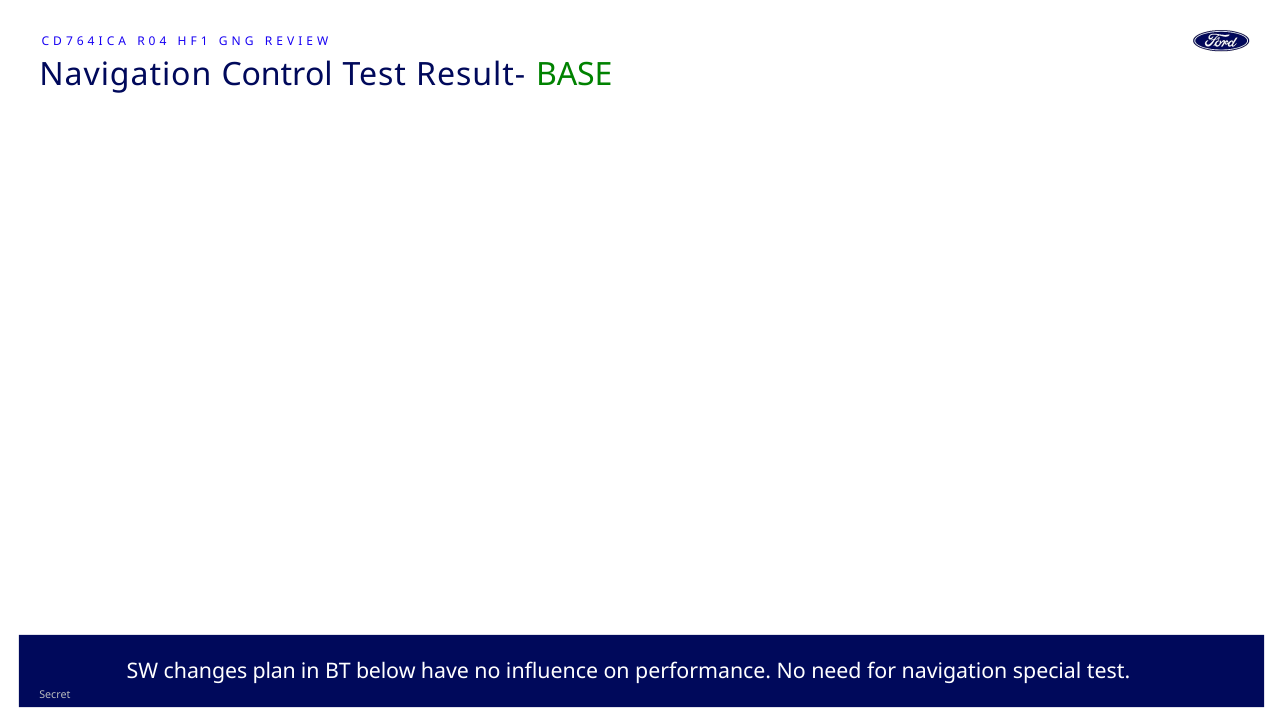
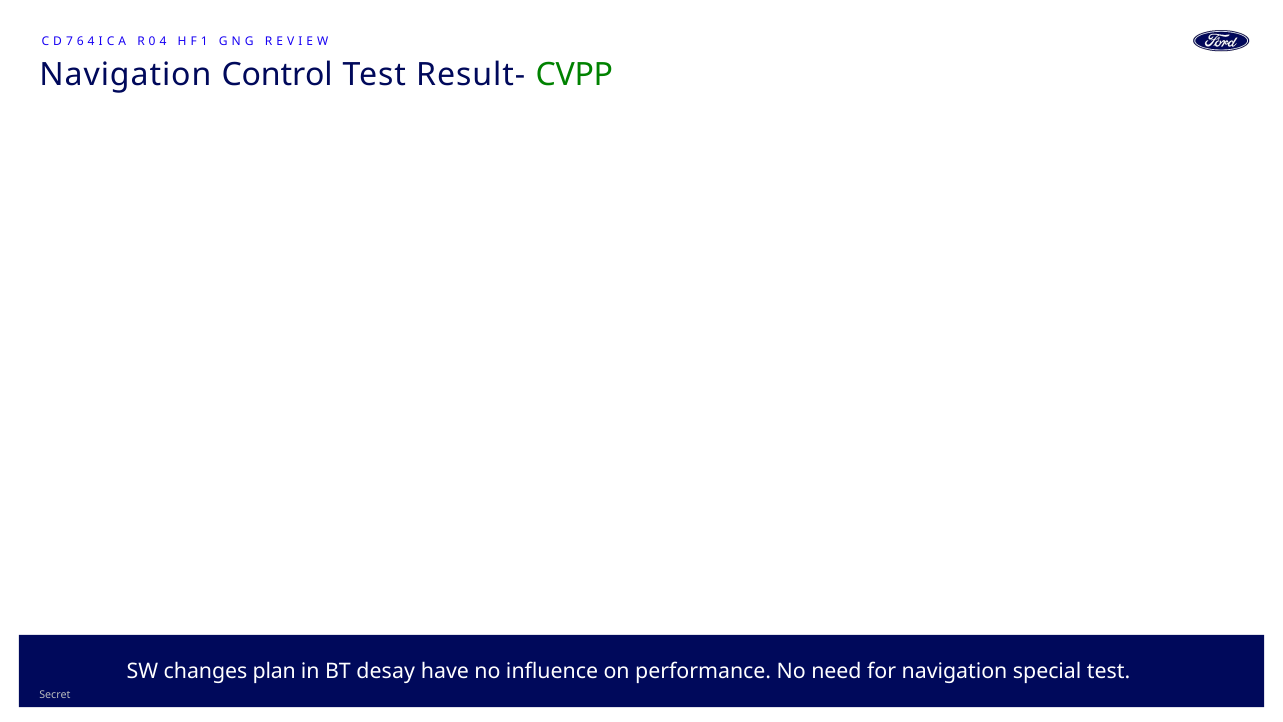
BASE: BASE -> CVPP (574, 75)
below: below -> desay (386, 672)
